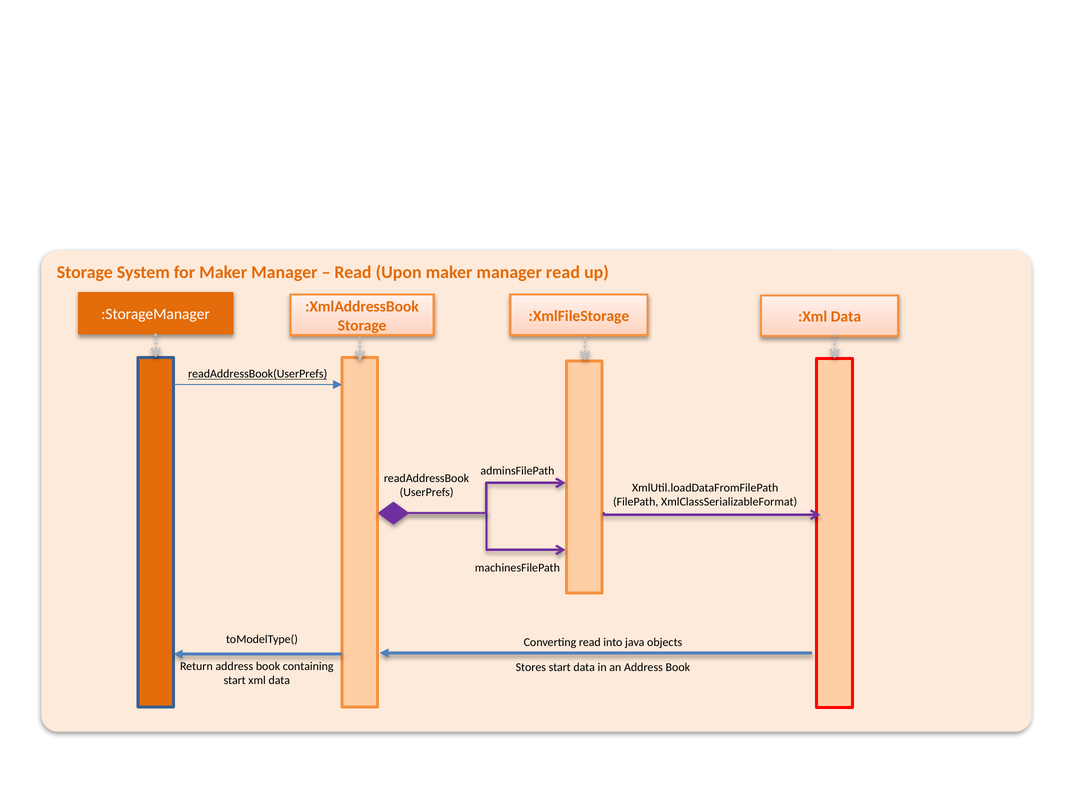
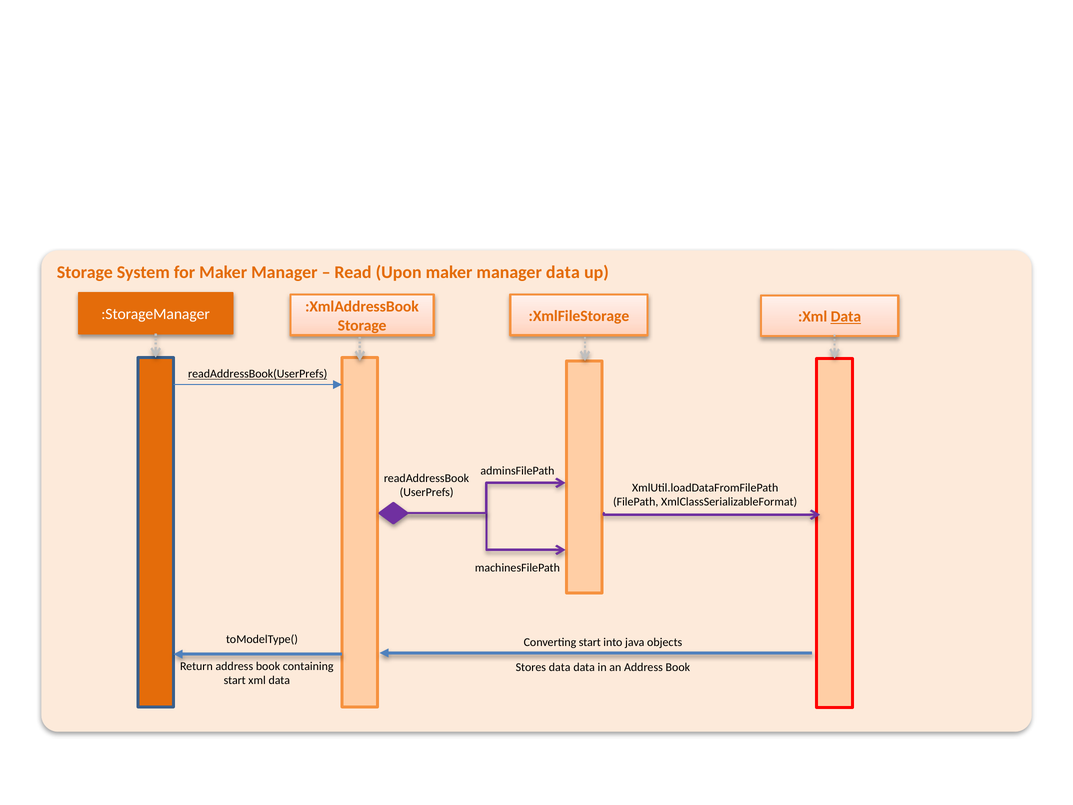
manager read: read -> data (563, 272)
Data underline: none -> present (846, 317)
Converting read: read -> start (590, 642)
Stores start: start -> data (560, 667)
